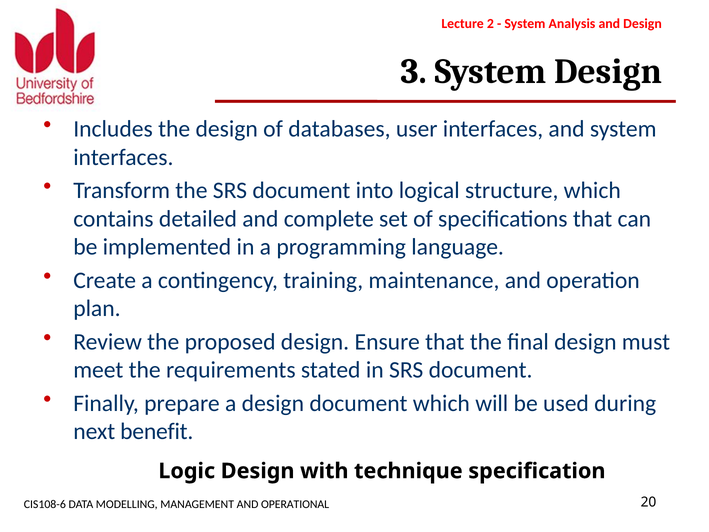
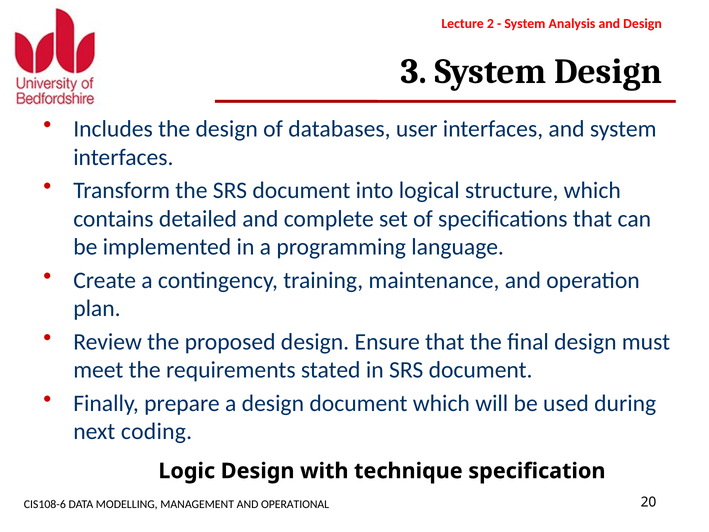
benefit: benefit -> coding (157, 431)
